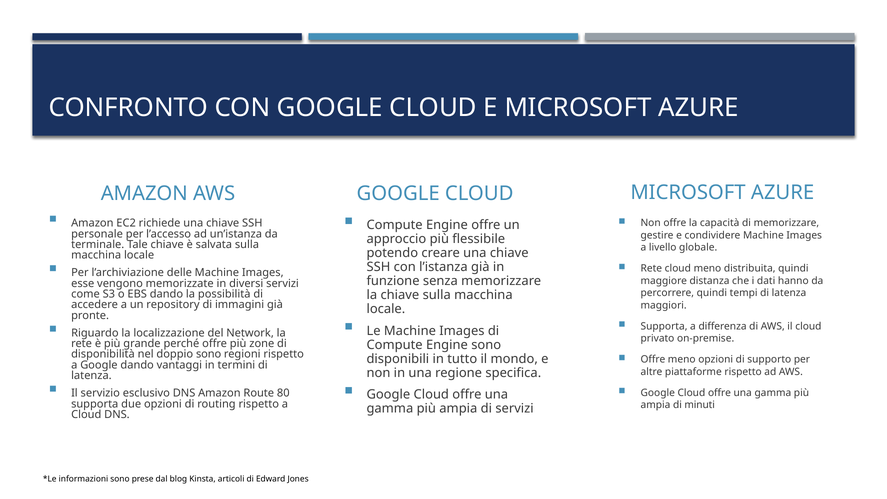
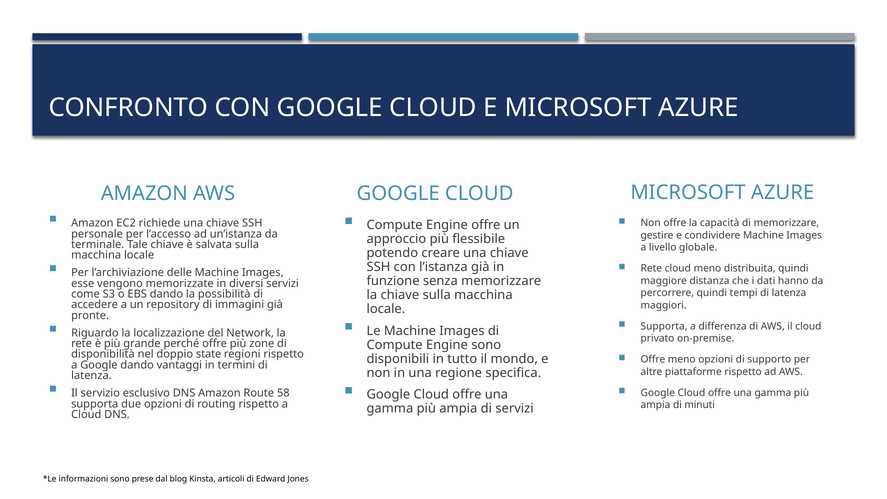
doppio sono: sono -> state (209, 354)
80: 80 -> 58 (283, 393)
